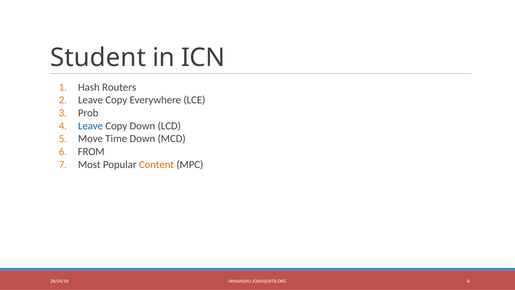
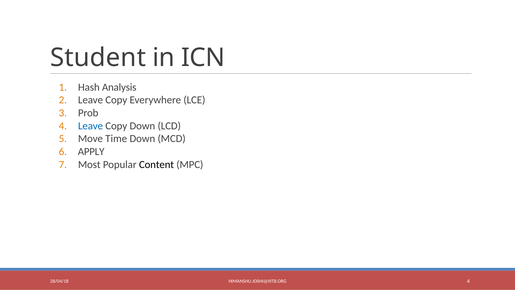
Routers: Routers -> Analysis (119, 87)
FROM: FROM -> APPLY (91, 151)
Content colour: orange -> black (156, 164)
